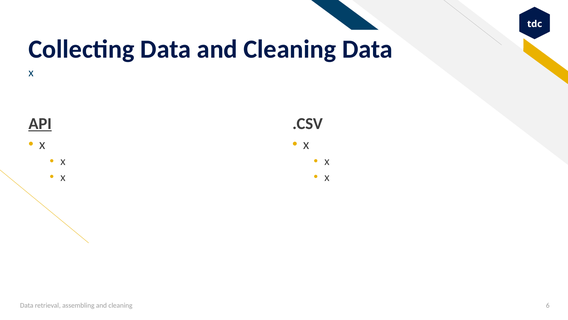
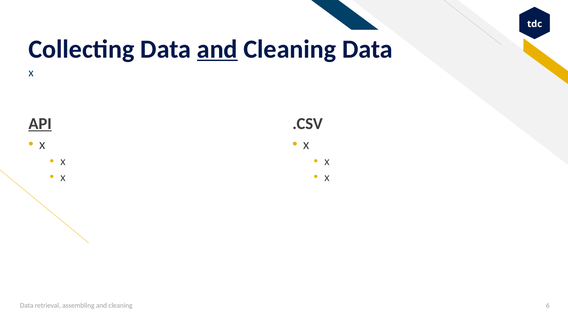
and underline: none -> present (217, 49)
